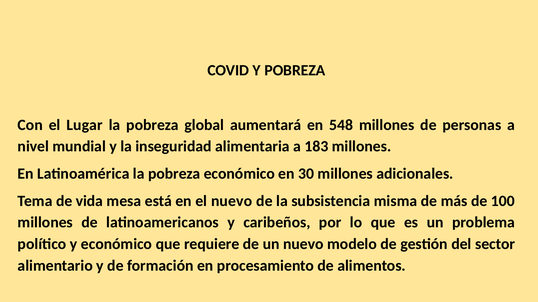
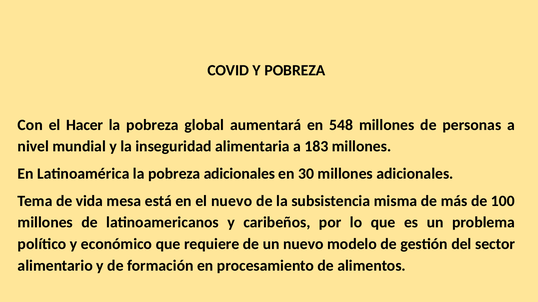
Lugar: Lugar -> Hacer (85, 125)
pobreza económico: económico -> adicionales (239, 174)
